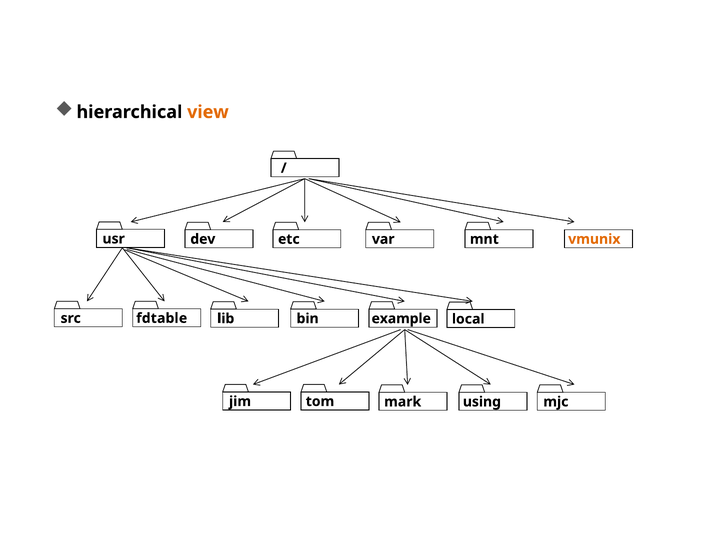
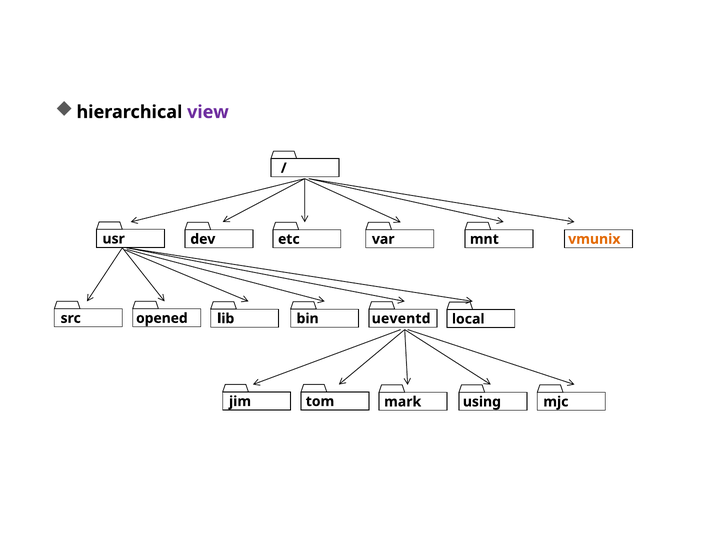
view colour: orange -> purple (208, 112)
fdtable: fdtable -> opened (162, 318)
example: example -> ueventd (401, 318)
